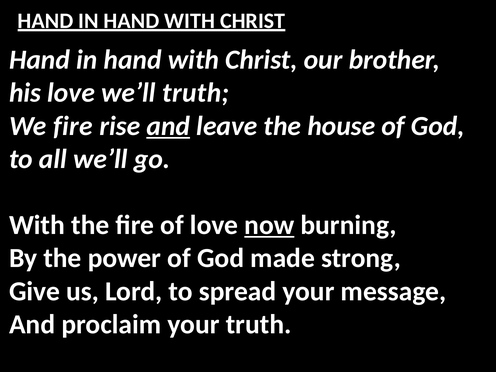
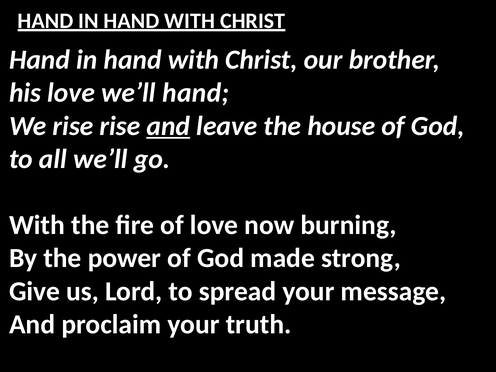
we’ll truth: truth -> hand (196, 93)
We fire: fire -> rise (73, 126)
now underline: present -> none (269, 225)
